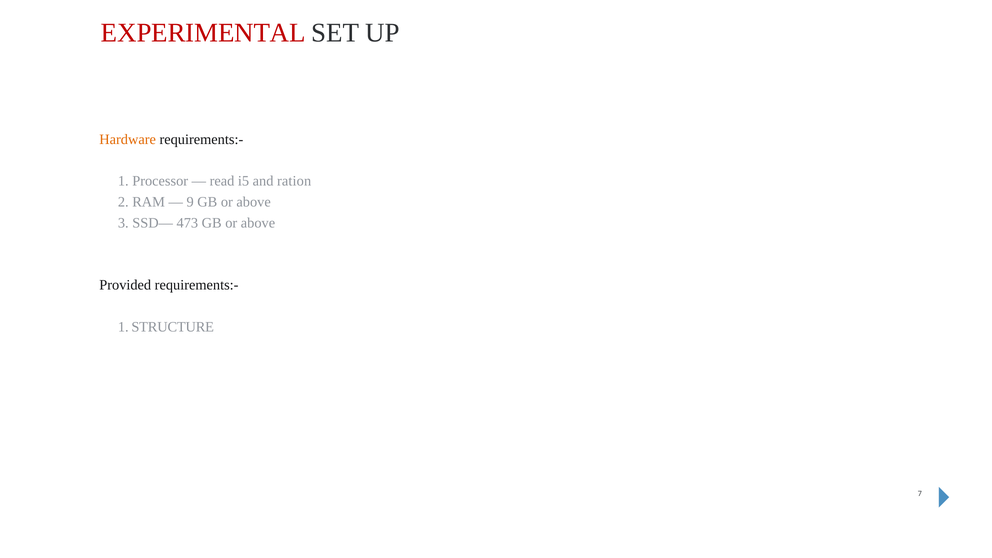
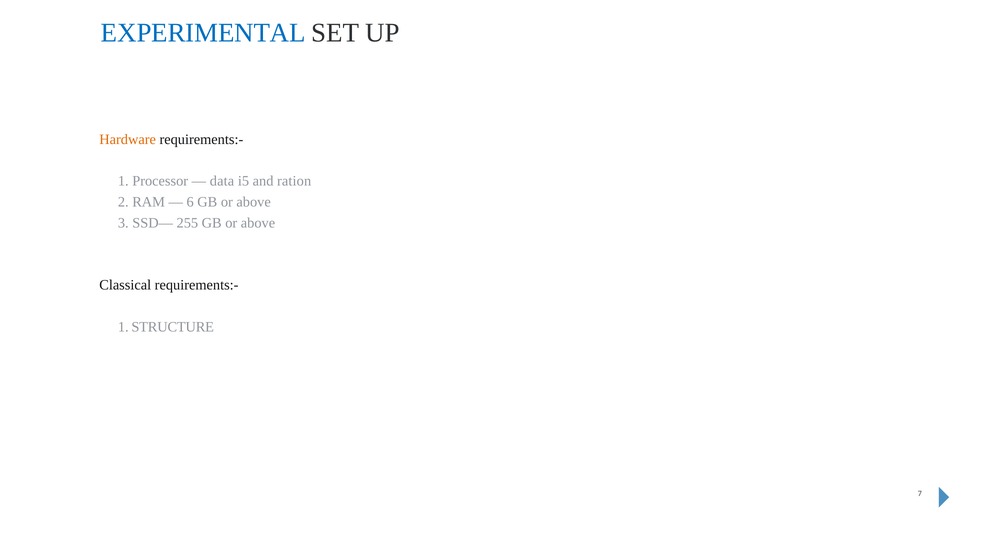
EXPERIMENTAL colour: red -> blue (203, 33)
read: read -> data (222, 181)
9: 9 -> 6 (190, 202)
473: 473 -> 255 (187, 223)
Provided: Provided -> Classical (125, 285)
